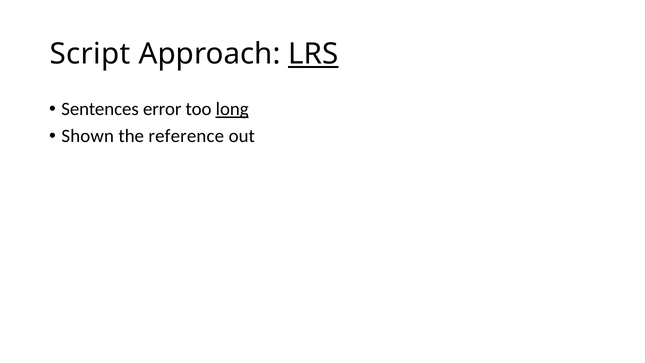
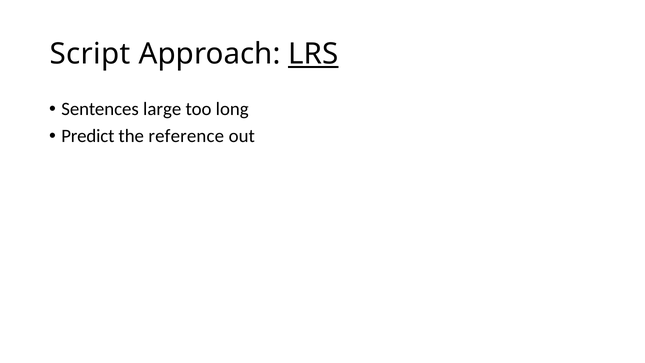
error: error -> large (162, 109)
long underline: present -> none (232, 109)
Shown: Shown -> Predict (88, 136)
